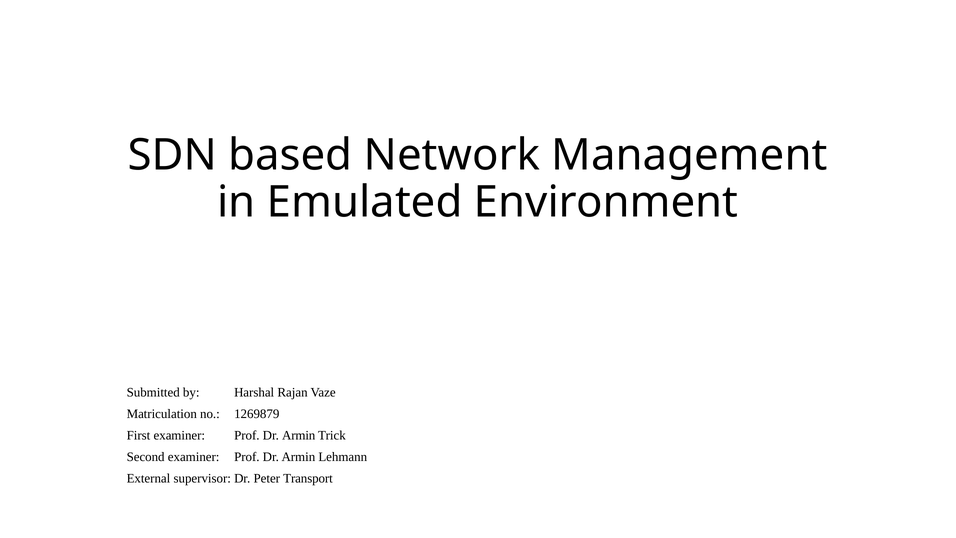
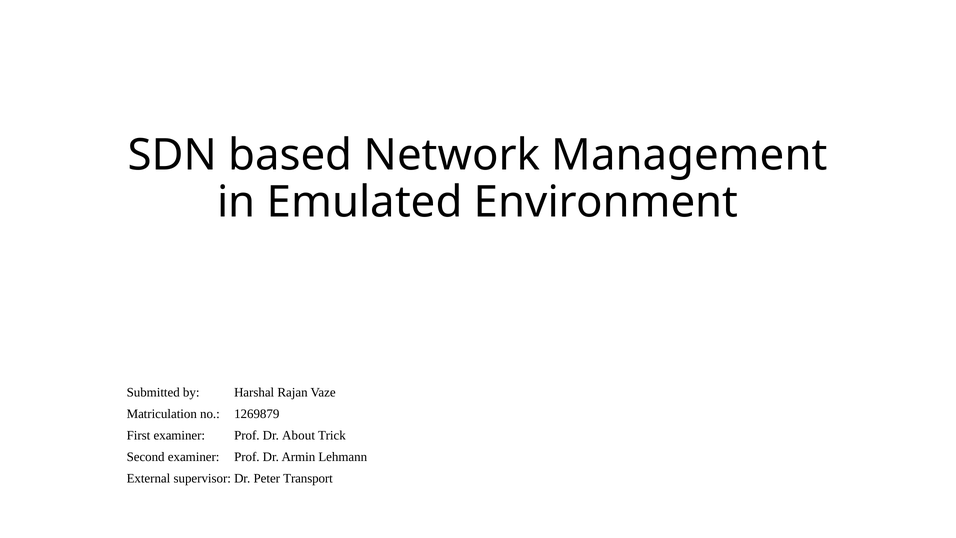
Armin: Armin -> About (299, 435)
